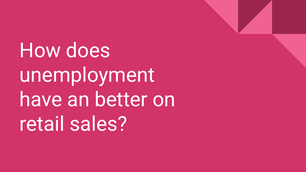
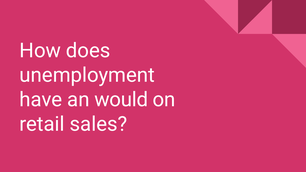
better: better -> would (121, 100)
